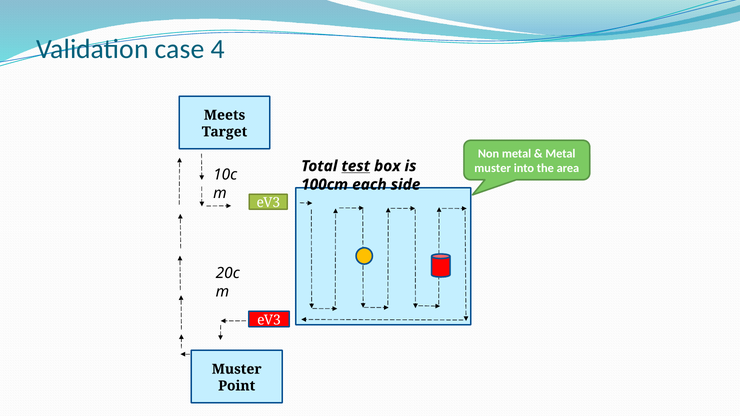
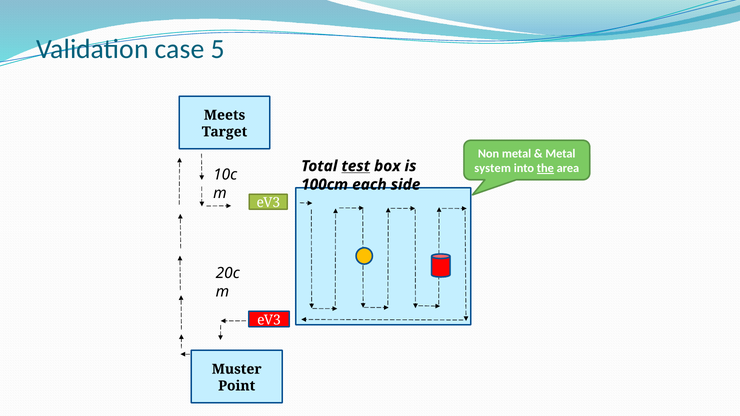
4: 4 -> 5 (218, 49)
muster: muster -> system (493, 168)
the underline: none -> present (545, 168)
